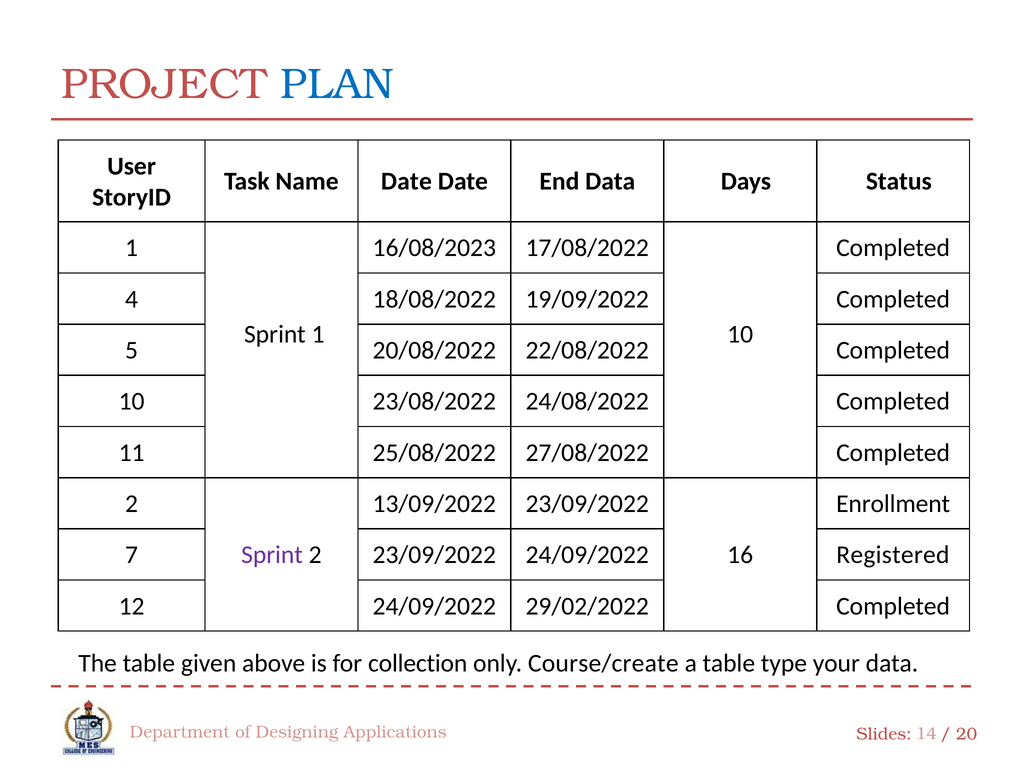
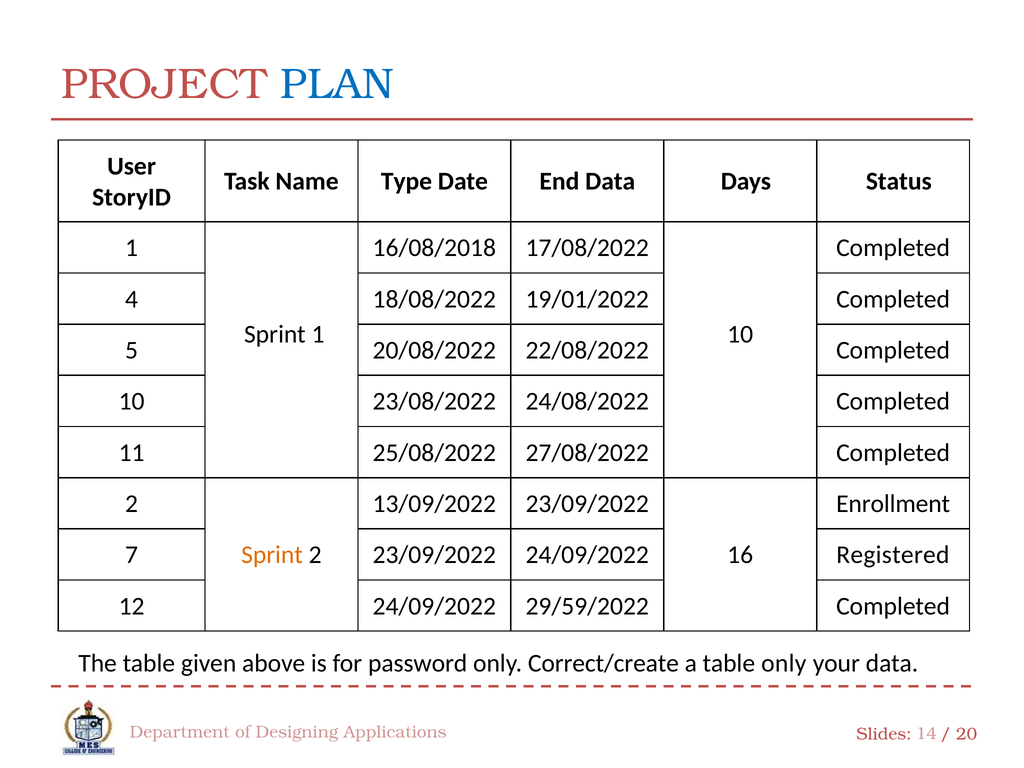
Name Date: Date -> Type (406, 181)
16/08/2023: 16/08/2023 -> 16/08/2018 (434, 248)
19/09/2022: 19/09/2022 -> 19/01/2022 (587, 299)
Sprint colour: purple -> orange (272, 555)
29/02/2022: 29/02/2022 -> 29/59/2022 (587, 606)
collection: collection -> password (418, 663)
Course/create: Course/create -> Correct/create (603, 663)
table type: type -> only (784, 663)
